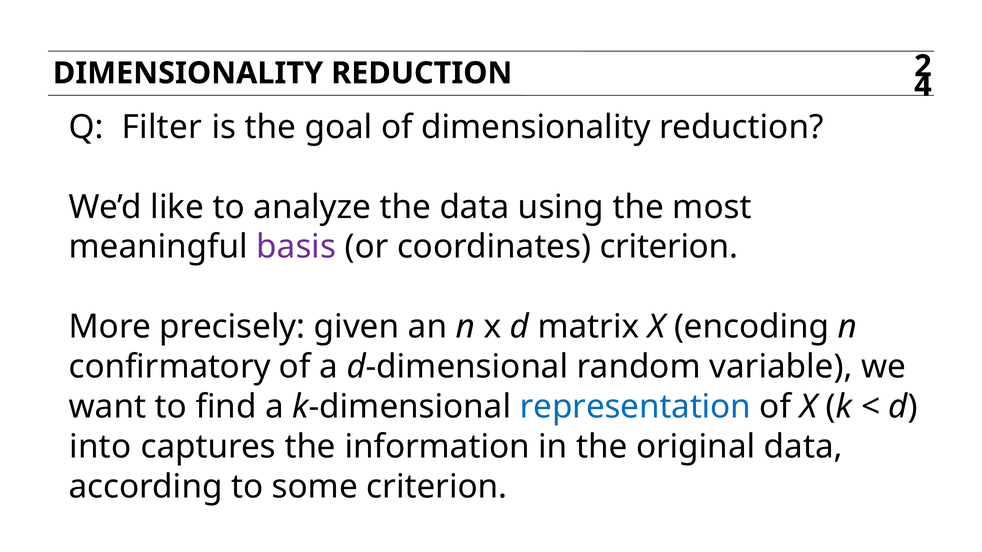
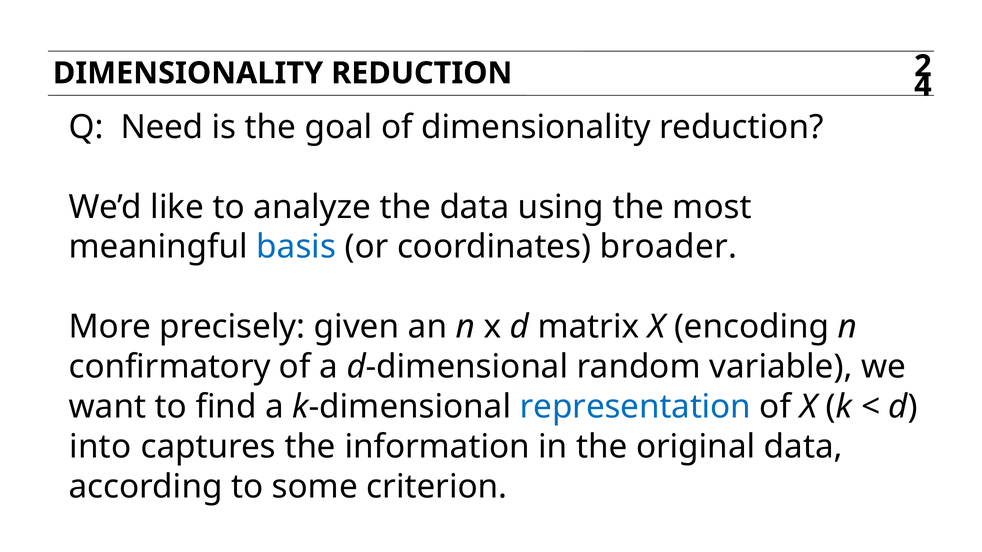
Filter: Filter -> Need (162, 127)
basis colour: purple -> blue (296, 247)
coordinates criterion: criterion -> broader (669, 247)
